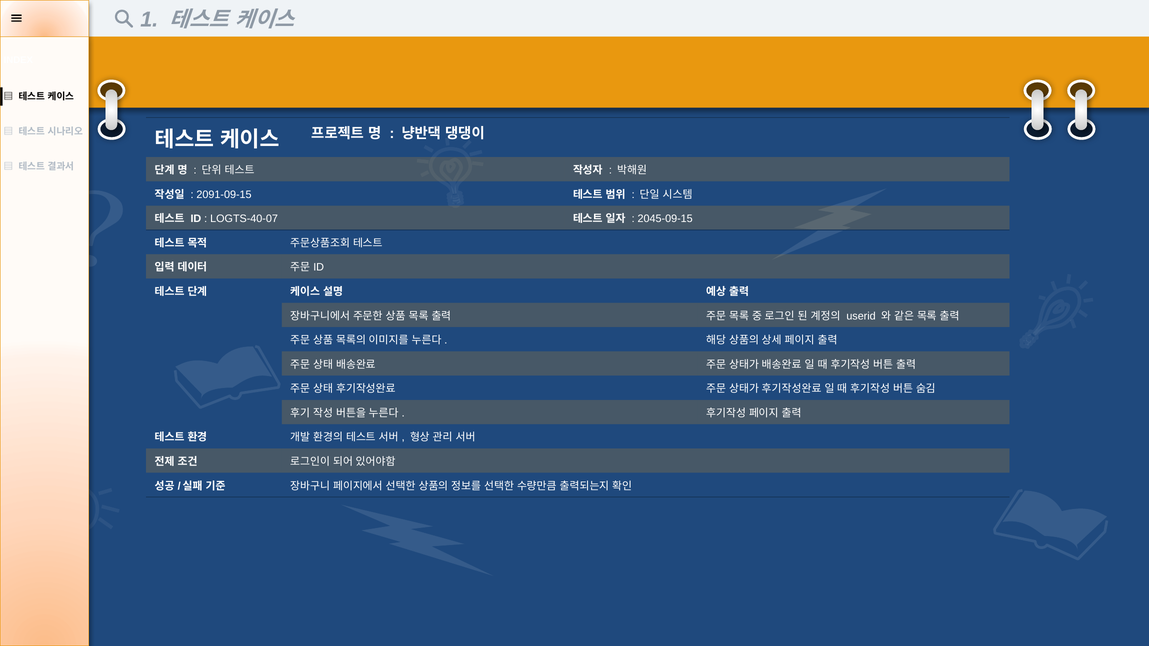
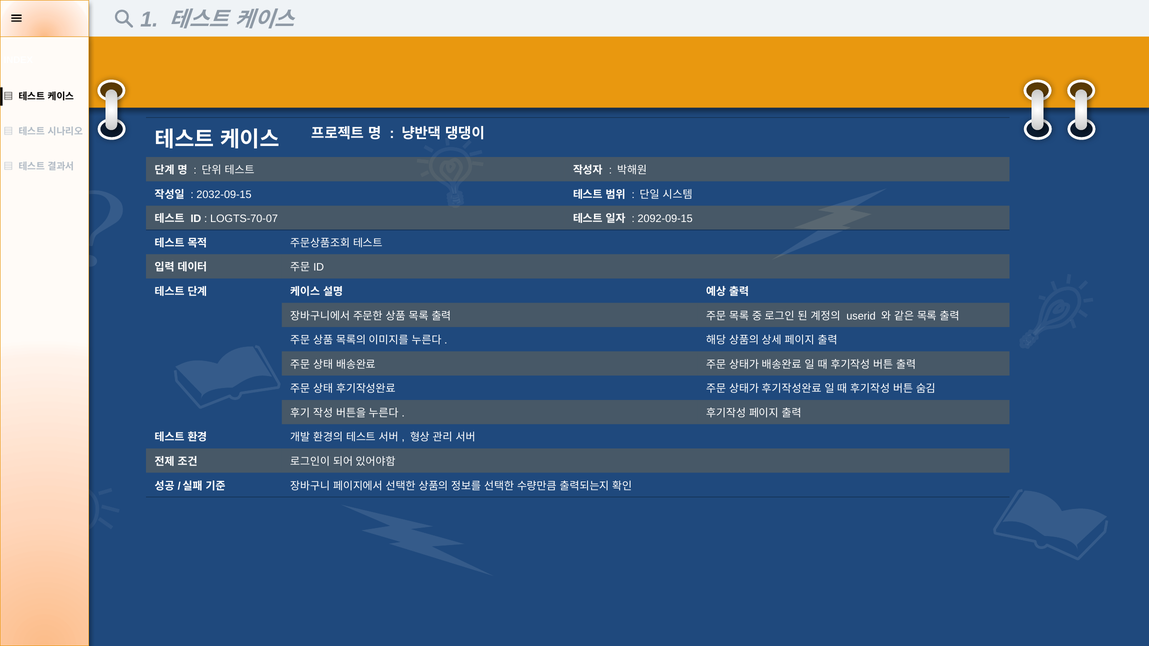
2091-09-15: 2091-09-15 -> 2032-09-15 (224, 195)
LOGTS-40-07: LOGTS-40-07 -> LOGTS-70-07 (244, 219)
2045-09-15: 2045-09-15 -> 2092-09-15 (665, 219)
